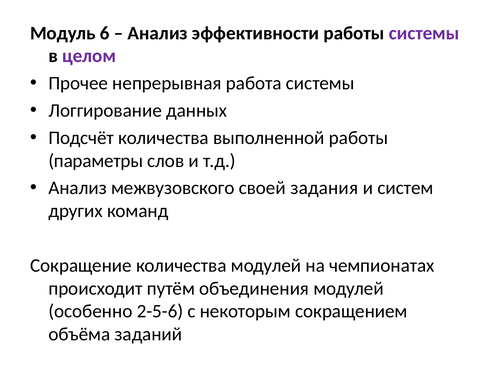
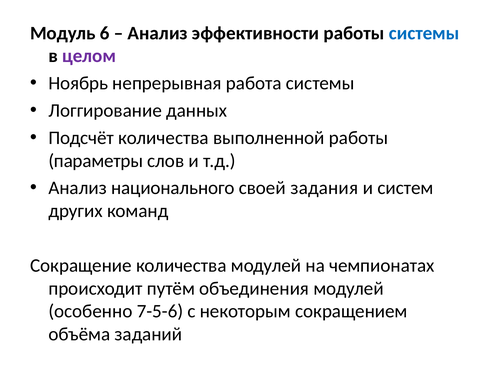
системы colour: purple -> blue (424, 33)
Прочее: Прочее -> Ноябрь (78, 83)
межвузовского: межвузовского -> национального (173, 188)
2-5-6: 2-5-6 -> 7-5-6 (160, 312)
